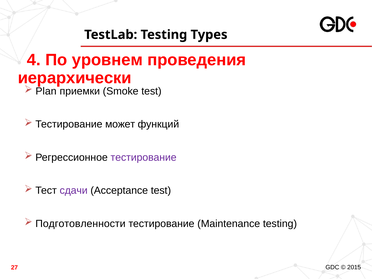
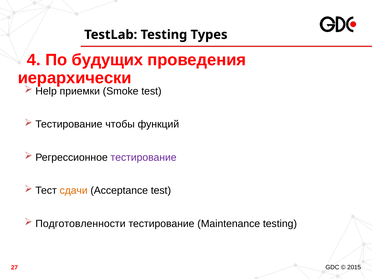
уровнем: уровнем -> будущих (107, 60)
Plan: Plan -> Help (46, 91)
может: может -> чтобы (120, 124)
сдачи colour: purple -> orange (74, 191)
